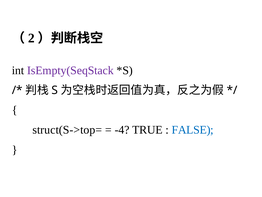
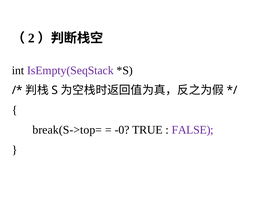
struct(S->top=: struct(S->top= -> break(S->top= (67, 130)
-4: -4 -> -0 (122, 130)
FALSE colour: blue -> purple (193, 130)
